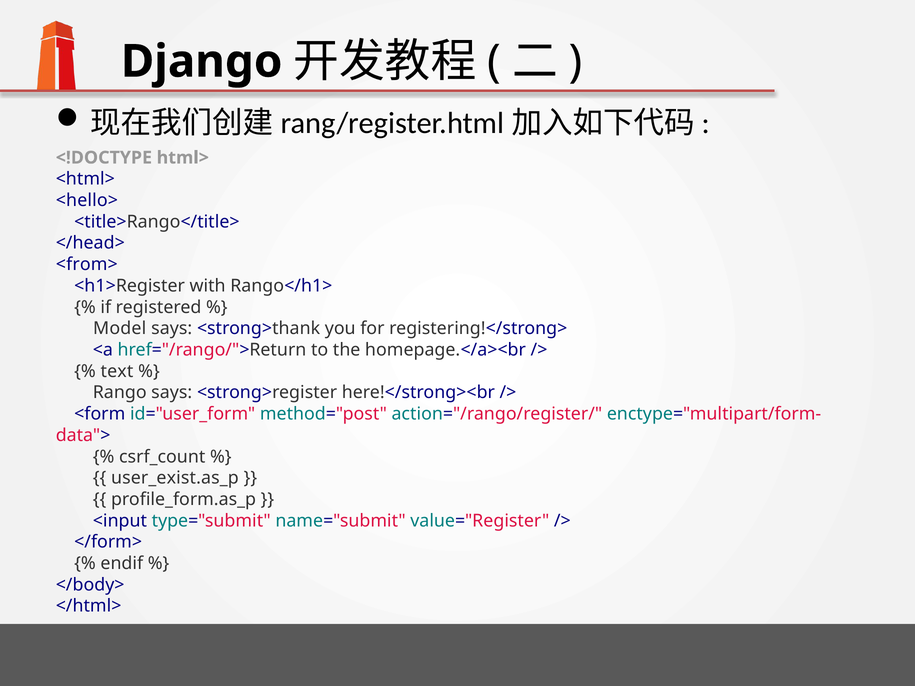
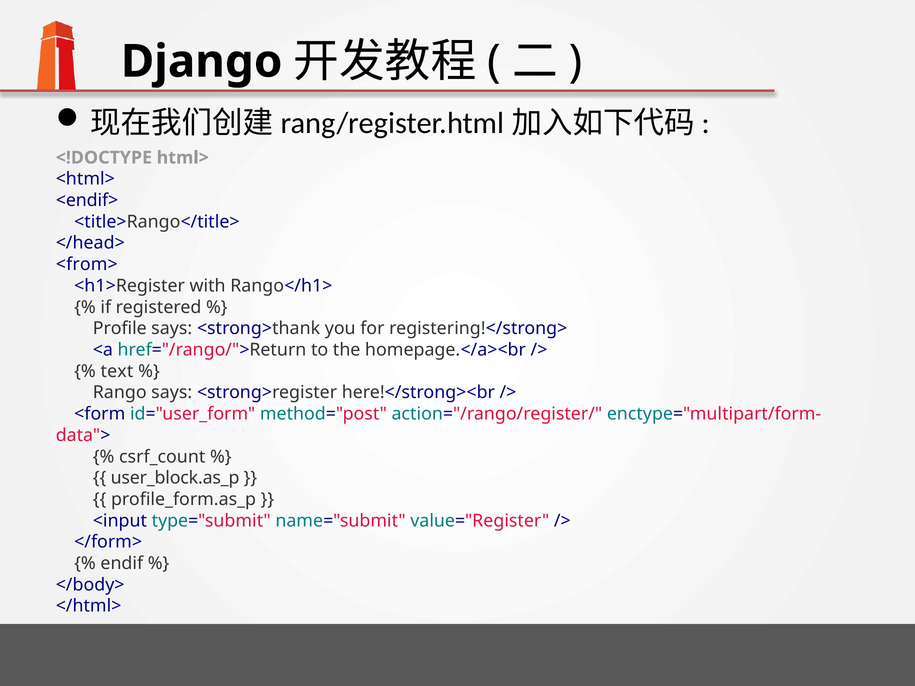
<hello>: <hello> -> <endif> (87, 200)
Model: Model -> Profile (120, 329)
user_exist.as_p: user_exist.as_p -> user_block.as_p (175, 478)
